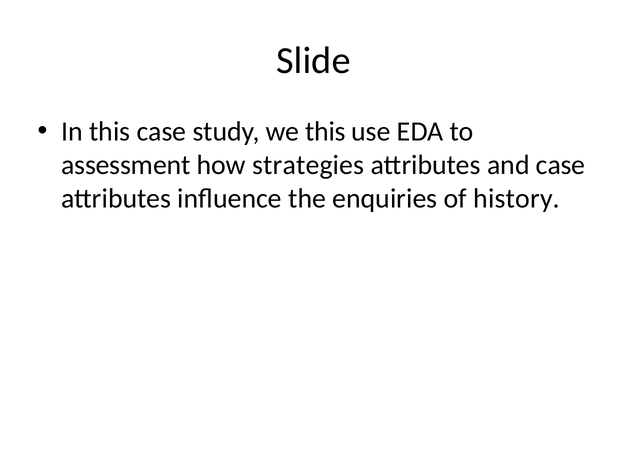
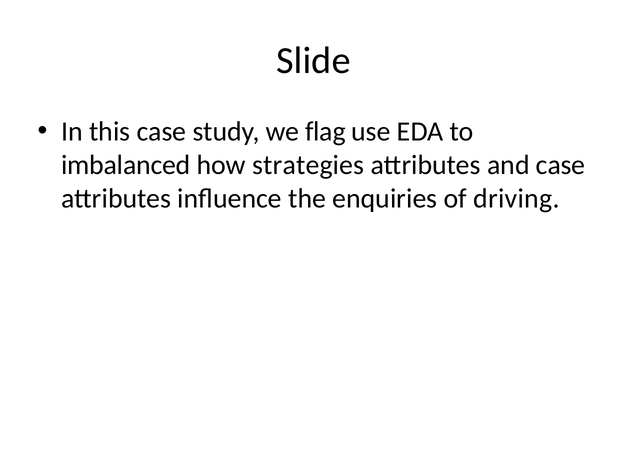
we this: this -> flag (325, 132)
assessment: assessment -> imbalanced (126, 165)
history: history -> driving (517, 198)
